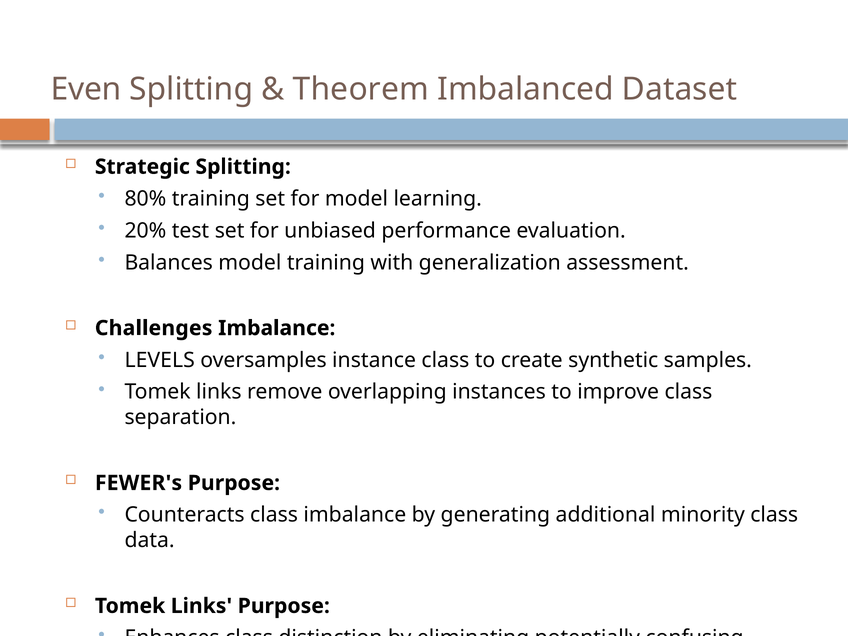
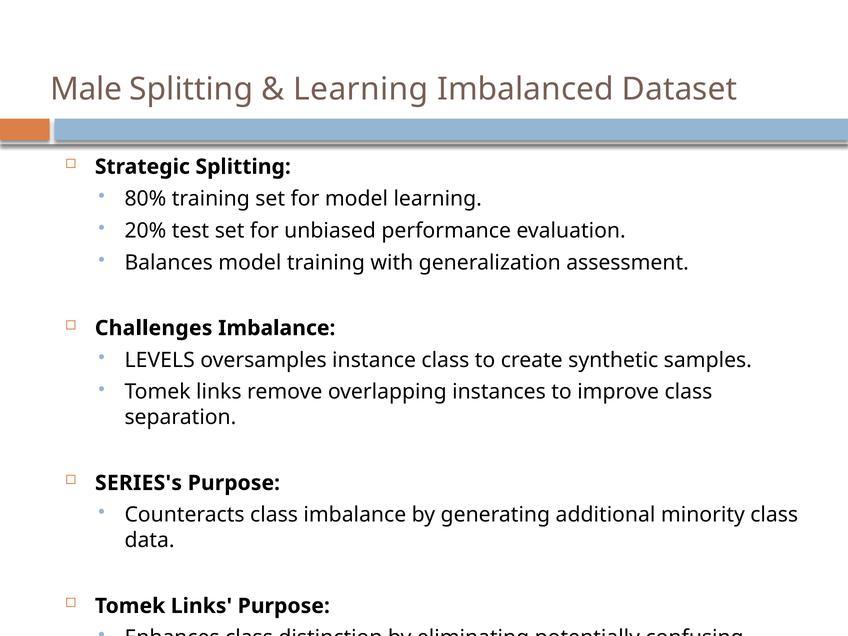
Even: Even -> Male (86, 89)
Theorem: Theorem -> Learning (361, 89)
FEWER's: FEWER's -> SERIES's (138, 483)
